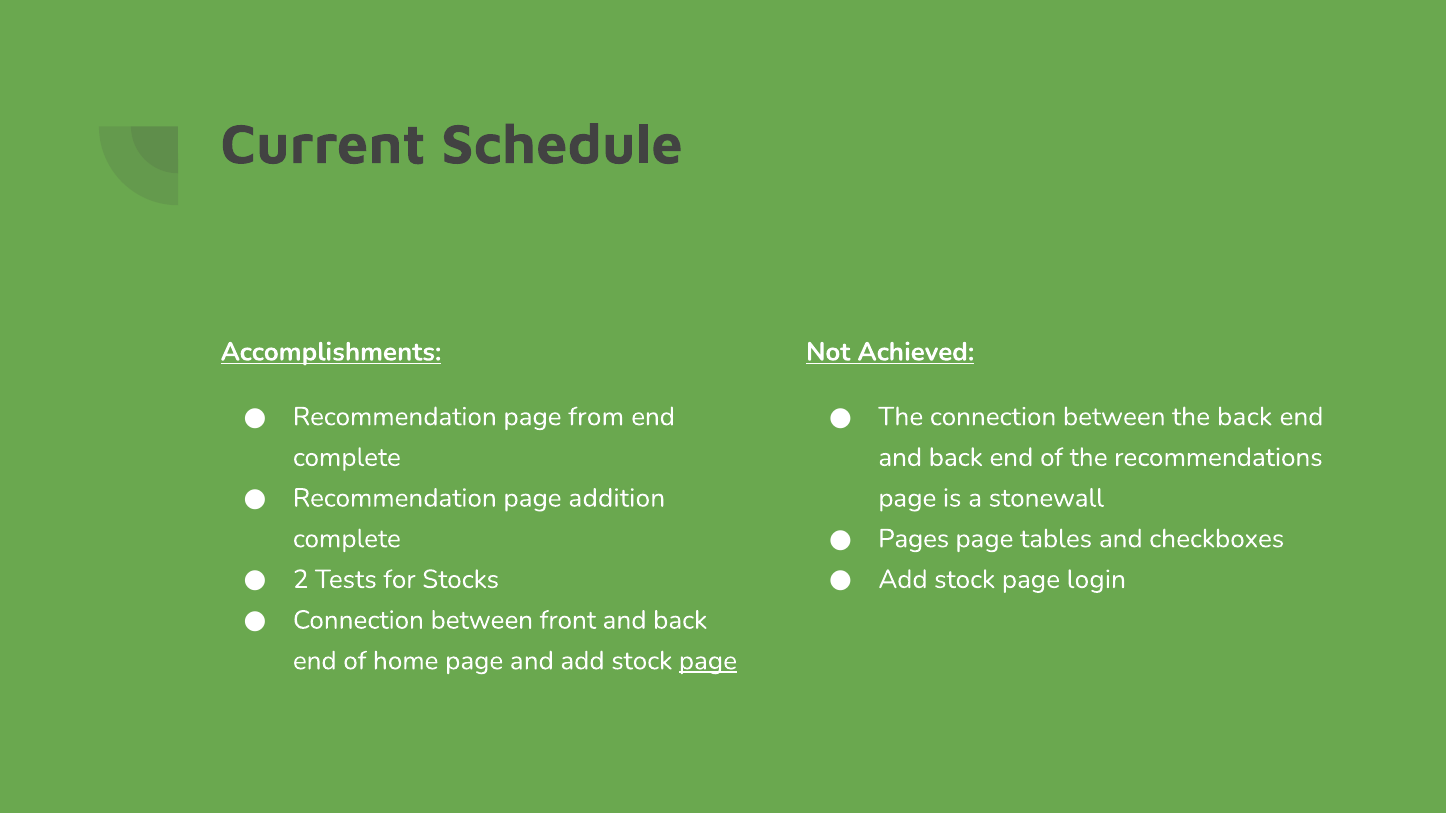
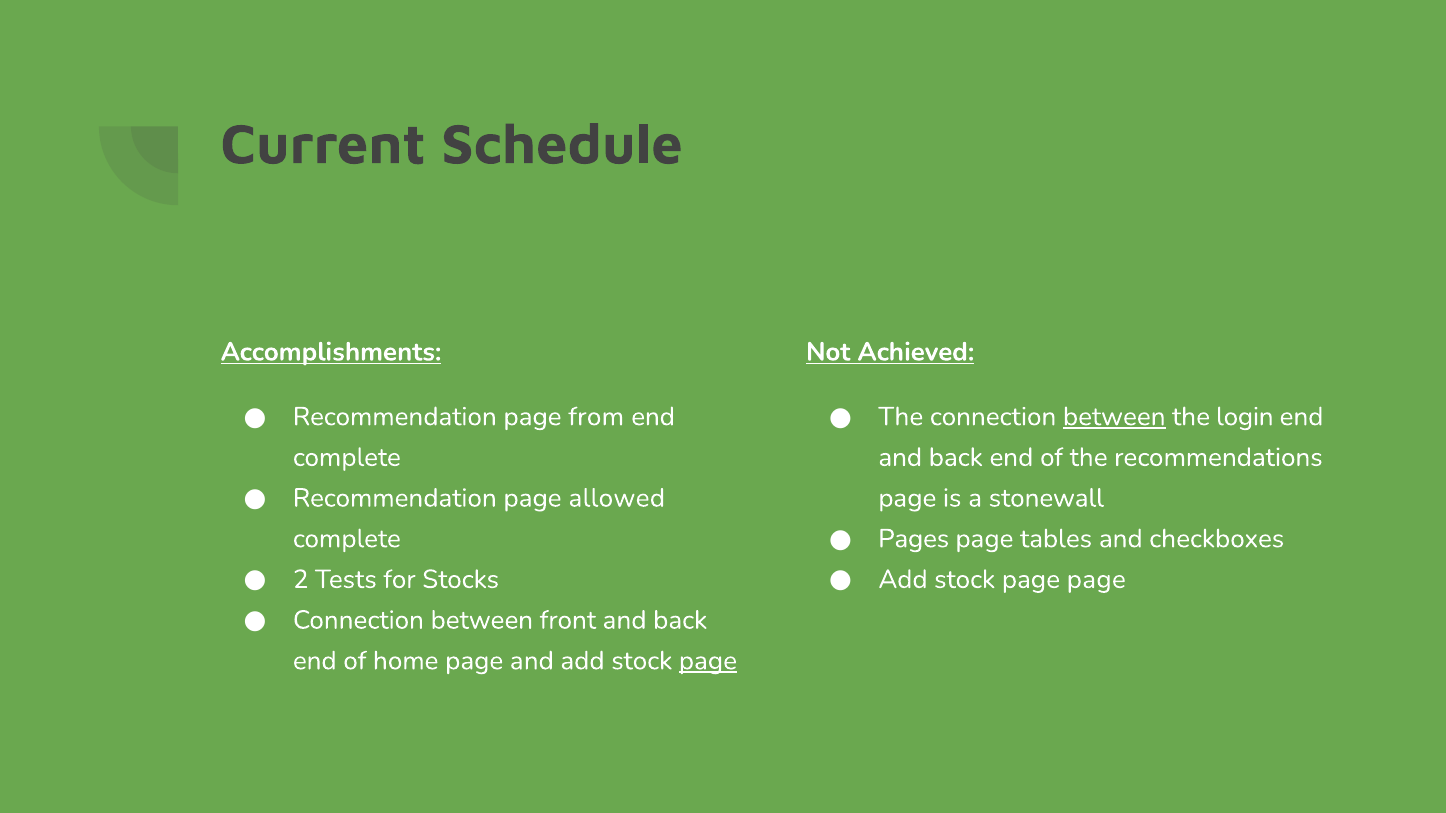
between underline: none -> present (1114, 417)
the back: back -> login (1245, 417)
addition: addition -> allowed (617, 498)
page login: login -> page (1096, 580)
